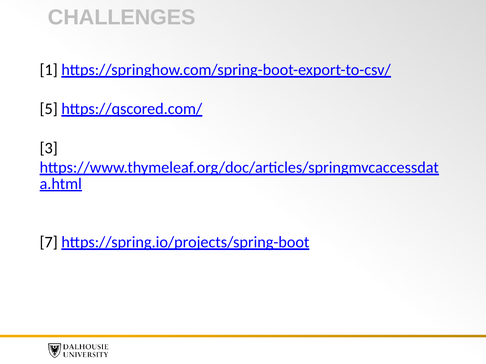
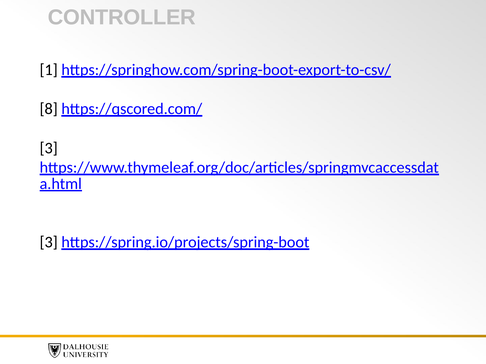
CHALLENGES: CHALLENGES -> CONTROLLER (122, 17)
5: 5 -> 8 (49, 109)
7: 7 -> 3 (49, 243)
